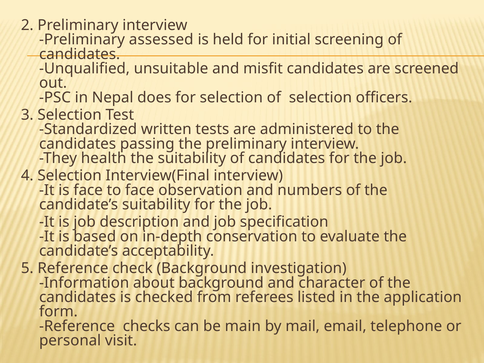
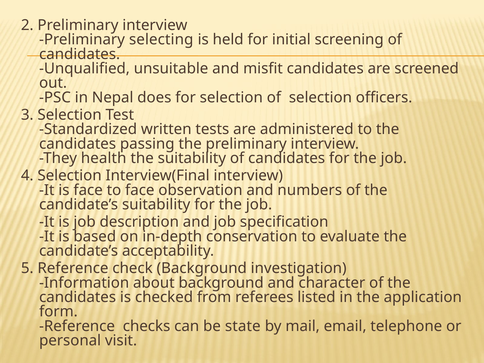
assessed: assessed -> selecting (161, 40)
main: main -> state (243, 326)
